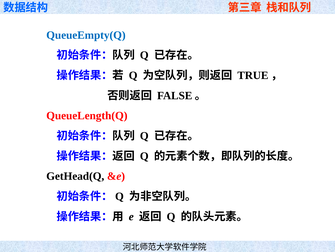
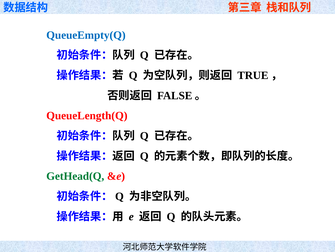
GetHead(Q colour: black -> green (75, 176)
